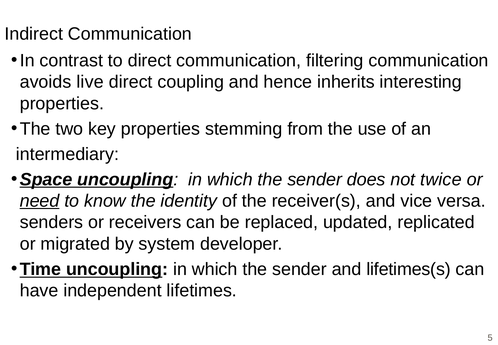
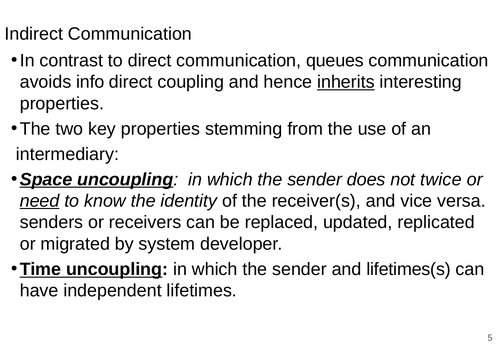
filtering: filtering -> queues (335, 61)
live: live -> info (90, 82)
inherits underline: none -> present (346, 82)
